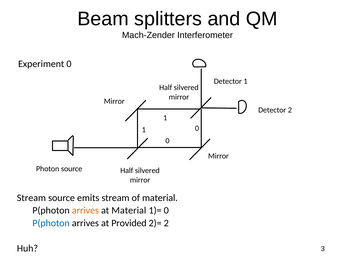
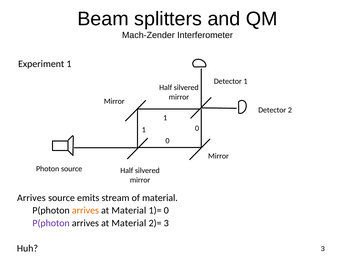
Experiment 0: 0 -> 1 (69, 64)
Stream: Stream -> Arrives (31, 198)
P(photon colour: blue -> purple (51, 223)
Provided: Provided -> Material (129, 223)
2)= 2: 2 -> 3 (166, 223)
